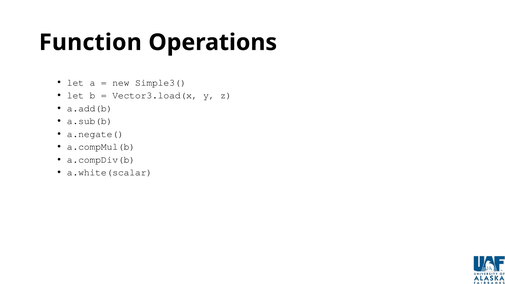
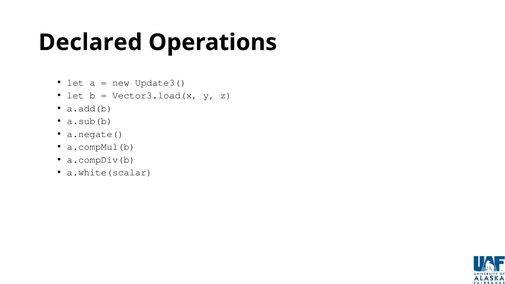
Function: Function -> Declared (90, 42)
Simple3(: Simple3( -> Update3( (161, 83)
